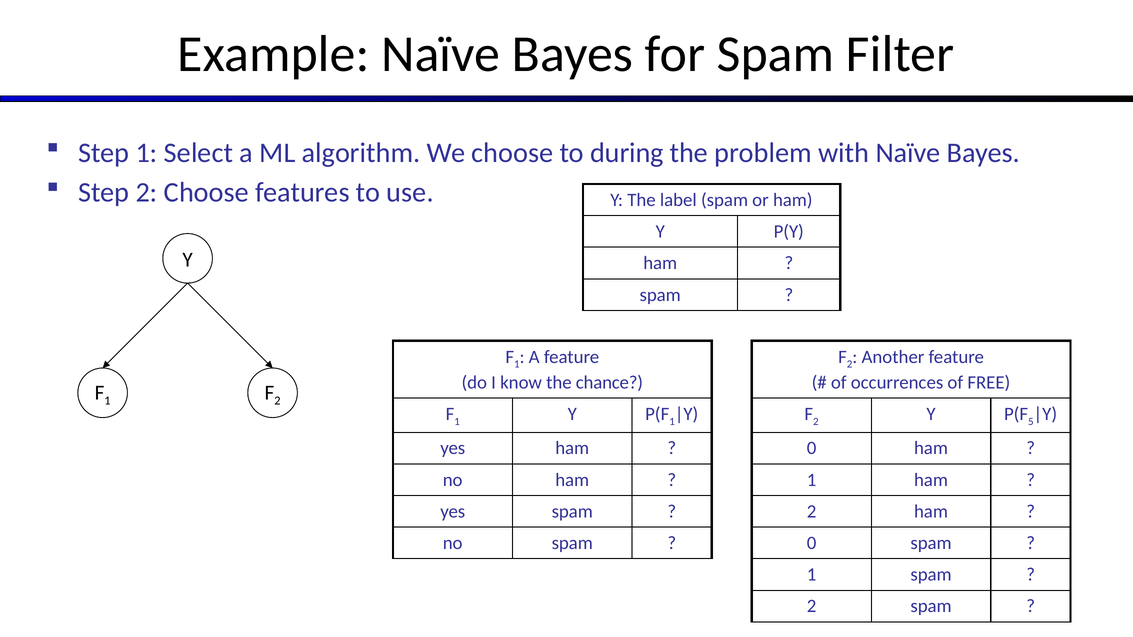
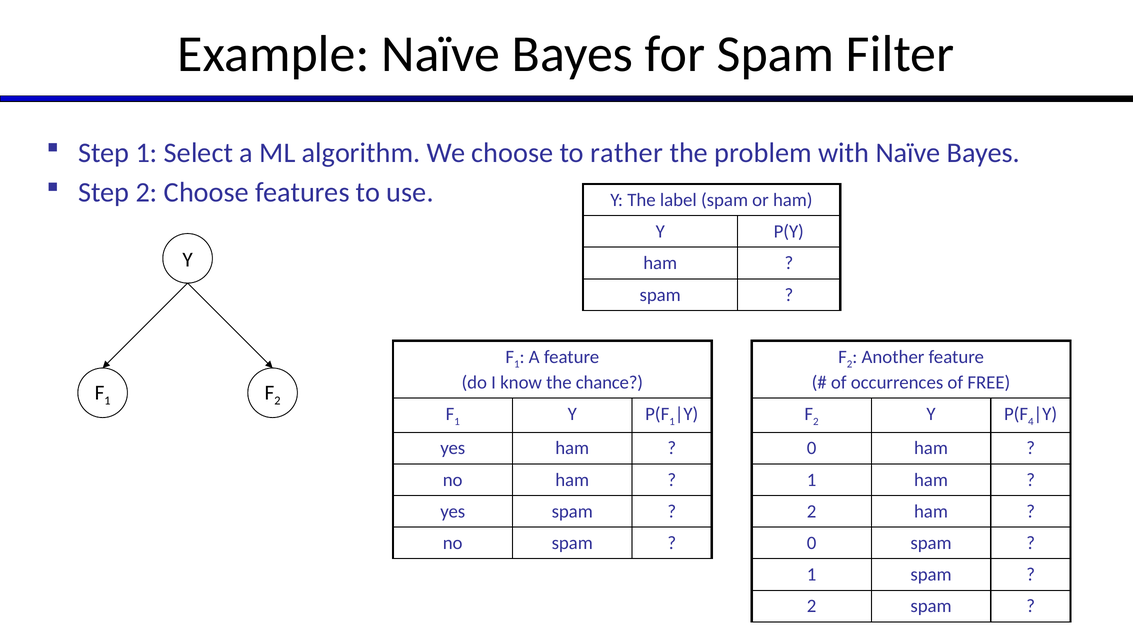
during: during -> rather (627, 153)
5: 5 -> 4 (1031, 422)
